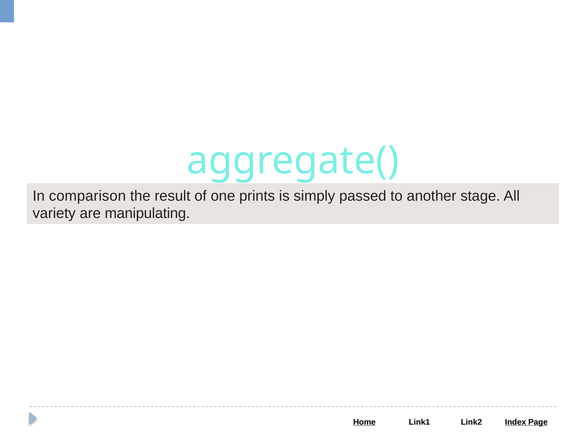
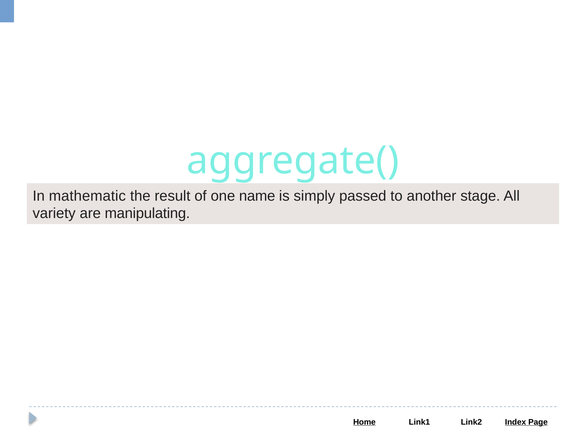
comparison: comparison -> mathematic (87, 196)
prints: prints -> name (257, 196)
